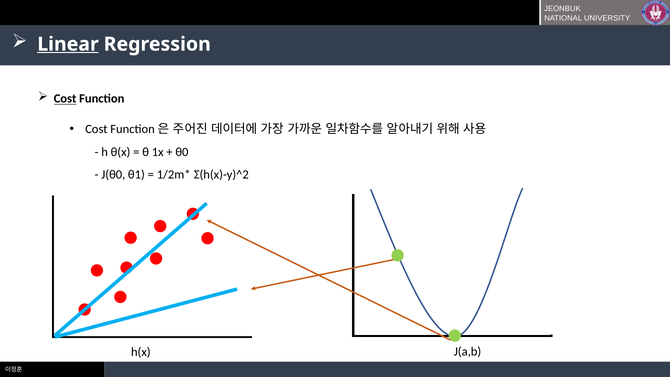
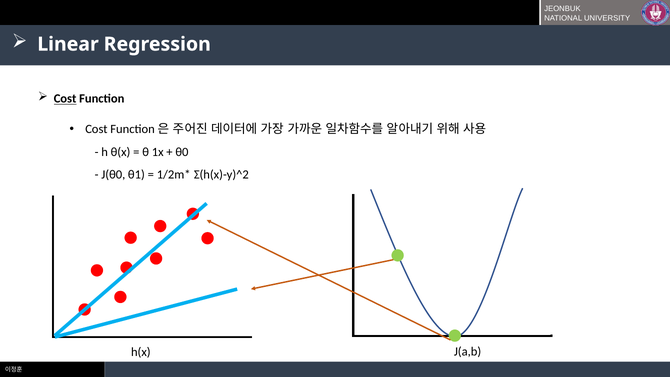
Linear underline: present -> none (68, 44)
